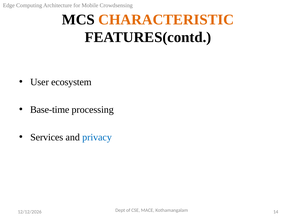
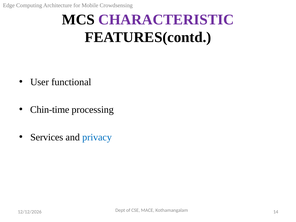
CHARACTERISTIC colour: orange -> purple (166, 20)
ecosystem: ecosystem -> functional (71, 82)
Base-time: Base-time -> Chin-time (50, 110)
